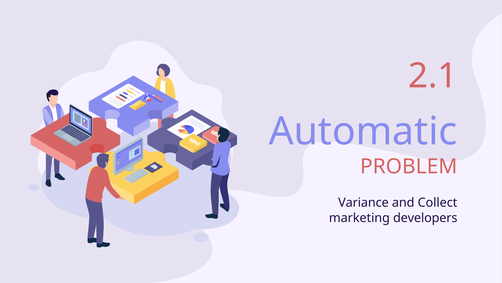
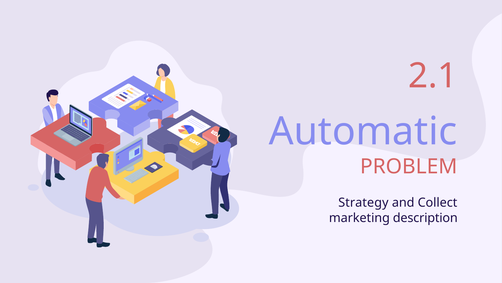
Variance: Variance -> Strategy (363, 202)
developers: developers -> description (425, 217)
